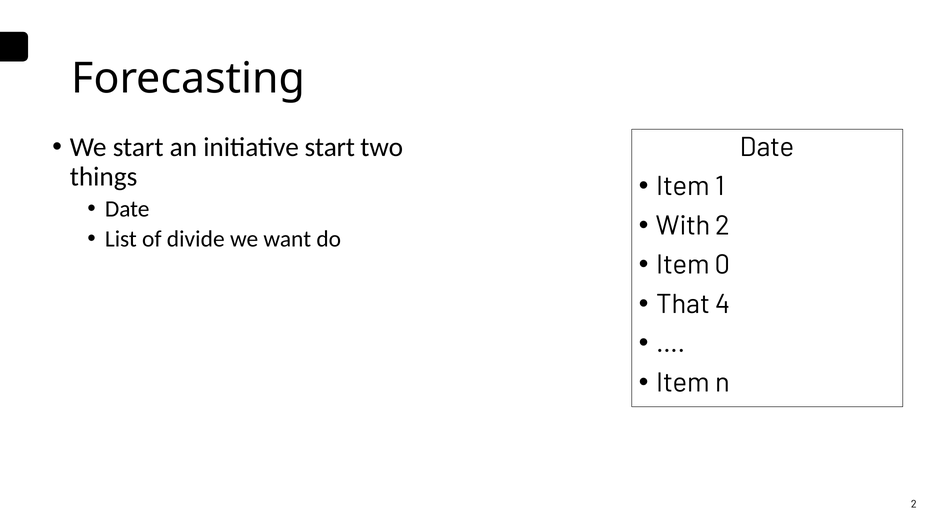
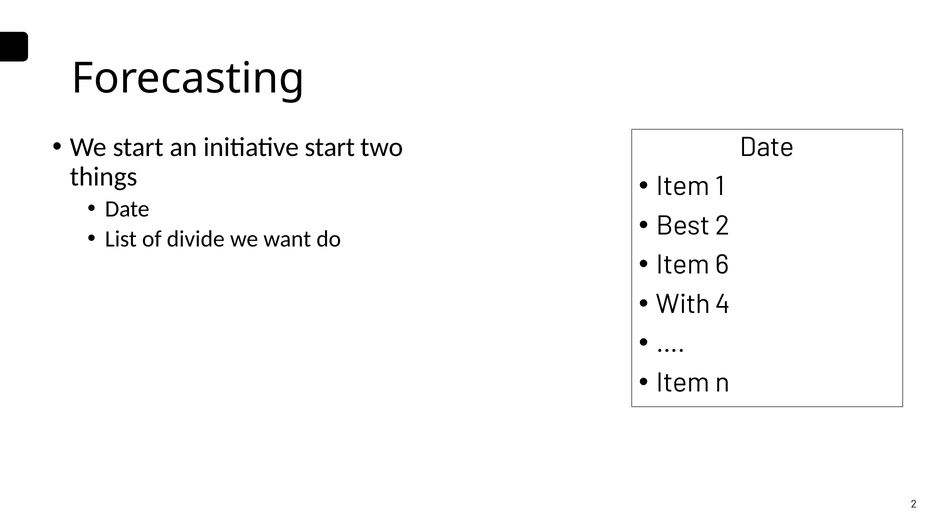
With: With -> Best (683, 225)
0: 0 -> 6 (722, 265)
That: That -> With (683, 304)
